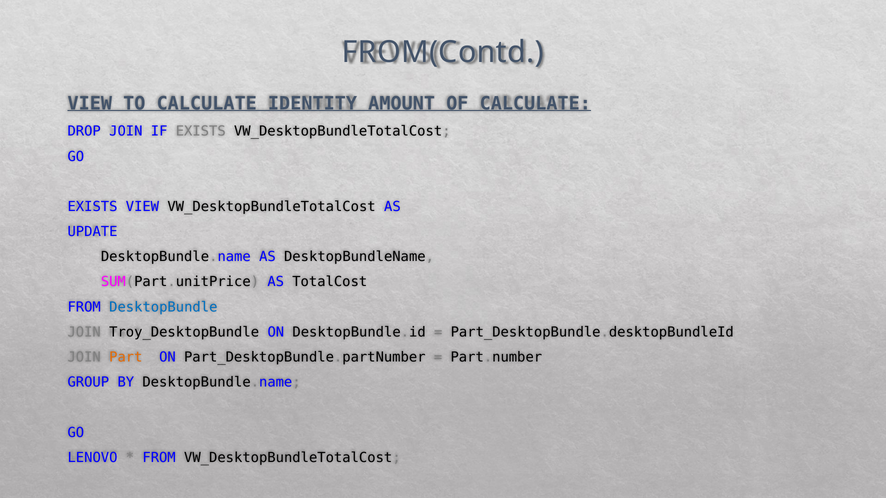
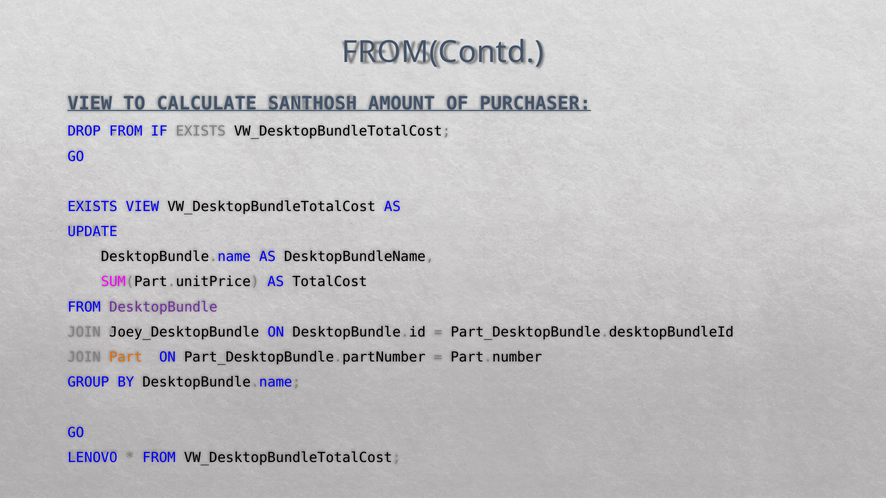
IDENTITY: IDENTITY -> SANTHOSH (313, 104)
OF CALCULATE: CALCULATE -> PURCHASER (535, 104)
DROP JOIN: JOIN -> FROM (126, 131)
DesktopBundle colour: blue -> purple (163, 307)
Troy_DesktopBundle: Troy_DesktopBundle -> Joey_DesktopBundle (184, 332)
